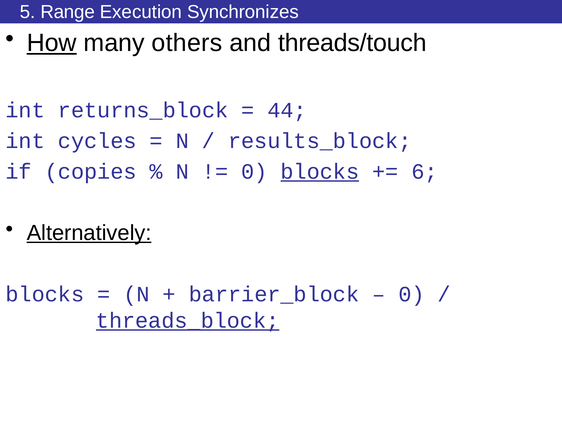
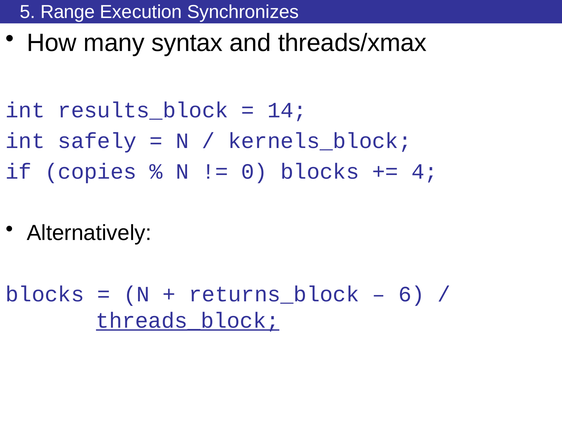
How underline: present -> none (52, 43)
others: others -> syntax (187, 43)
threads/touch: threads/touch -> threads/xmax (352, 43)
returns_block: returns_block -> results_block (143, 110)
44: 44 -> 14 (287, 110)
cycles: cycles -> safely (97, 141)
results_block: results_block -> kernels_block (320, 141)
blocks underline: present -> none (320, 171)
6: 6 -> 4 (425, 171)
Alternatively underline: present -> none (89, 233)
barrier_block: barrier_block -> returns_block (274, 294)
0: 0 -> 6 (411, 294)
